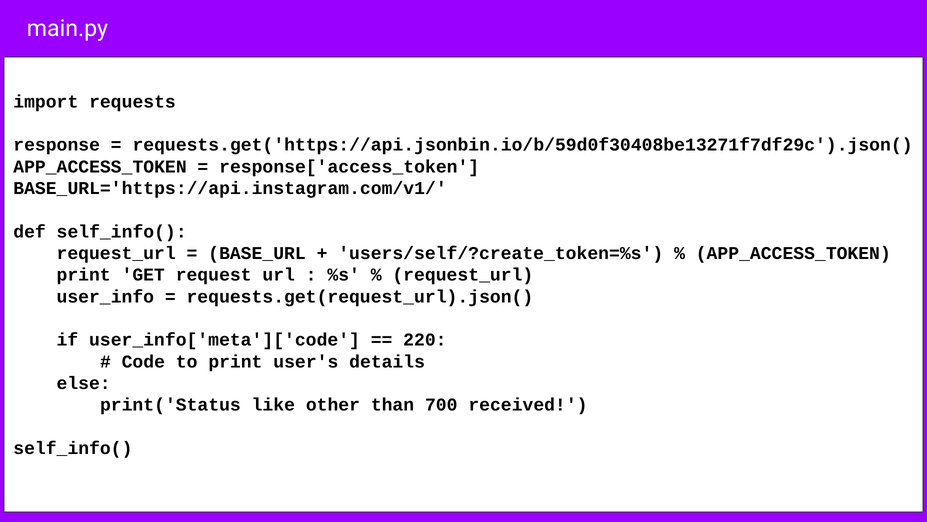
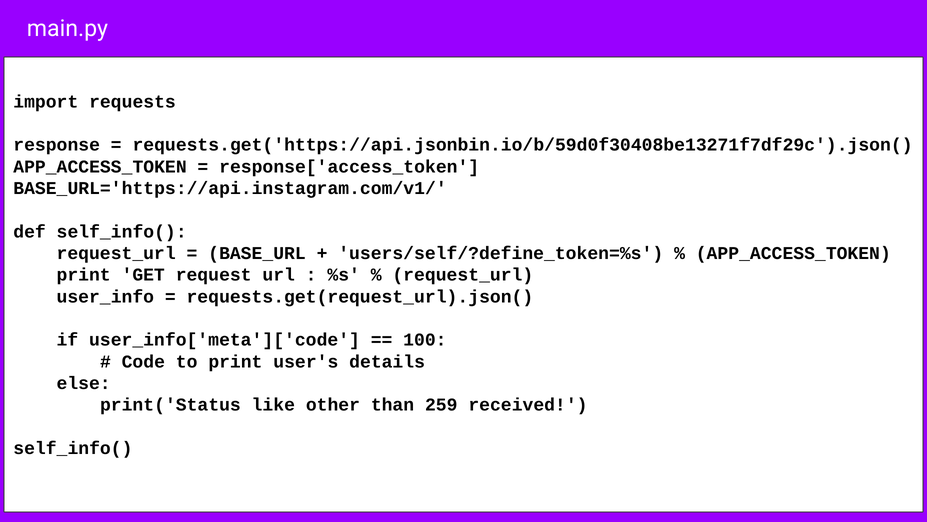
users/self/?create_token=%s: users/self/?create_token=%s -> users/self/?define_token=%s (501, 253)
220: 220 -> 100 (425, 340)
700: 700 -> 259 (441, 405)
